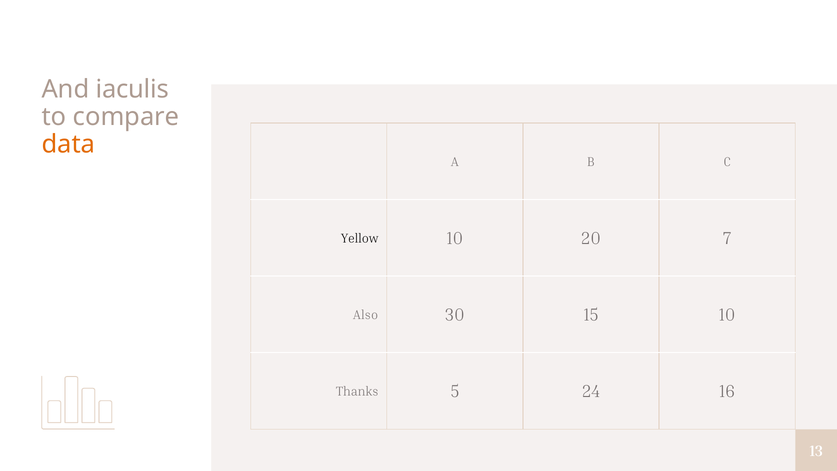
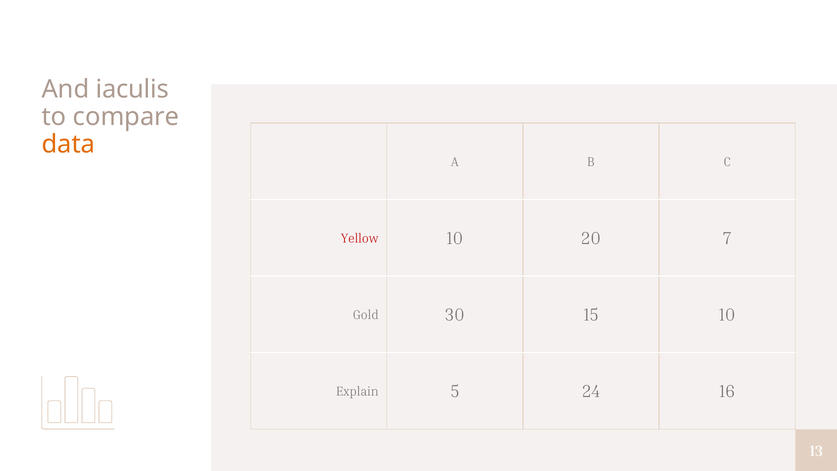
Yellow colour: black -> red (360, 238)
Also: Also -> Gold (366, 315)
Thanks: Thanks -> Explain (357, 391)
